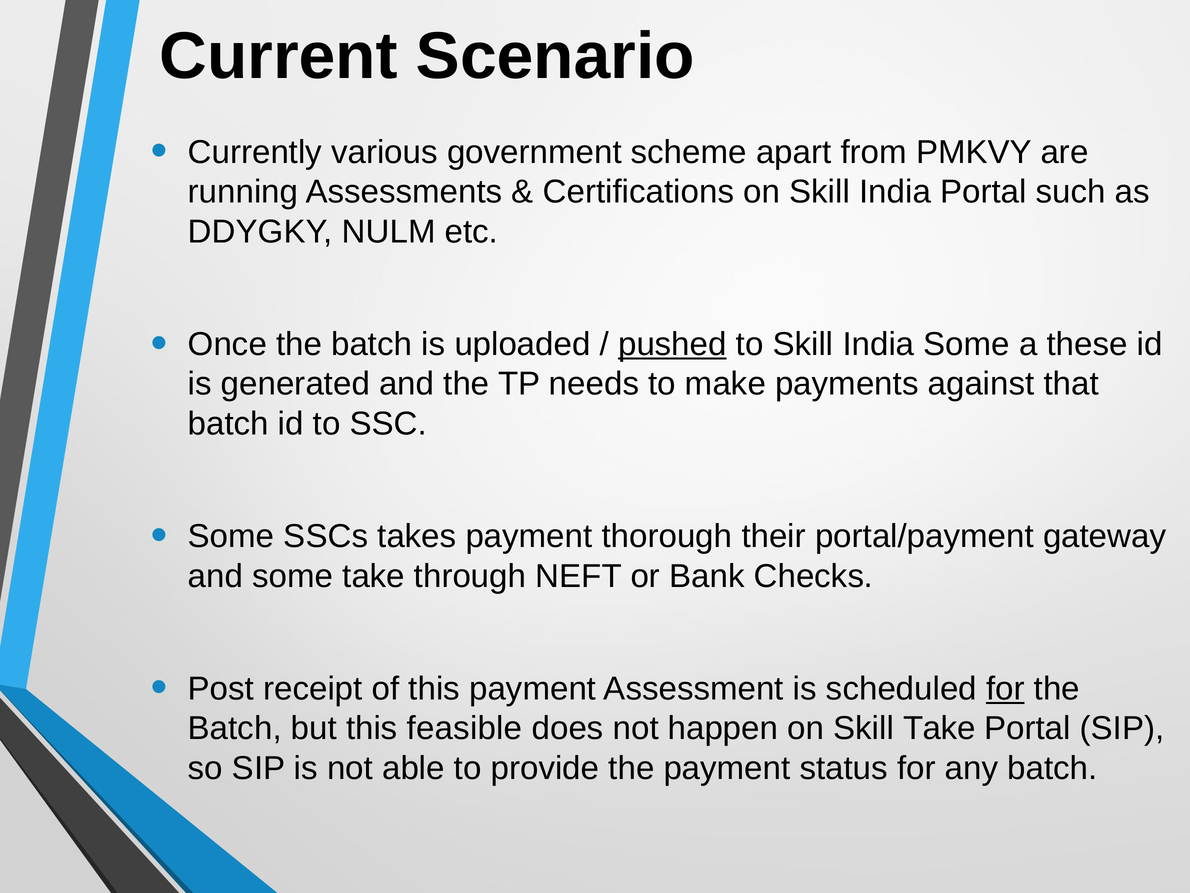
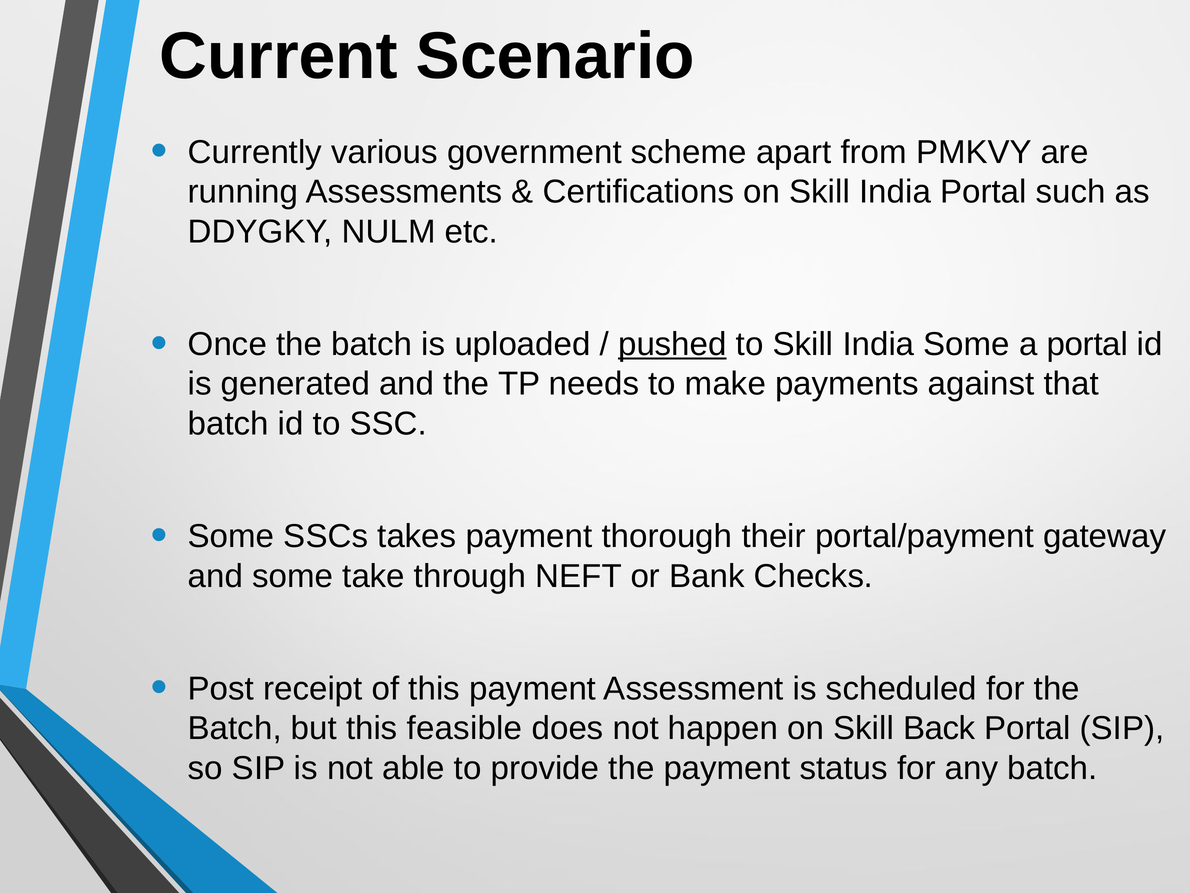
a these: these -> portal (1087, 344)
for underline: present -> none (1005, 688)
Skill Take: Take -> Back (939, 728)
